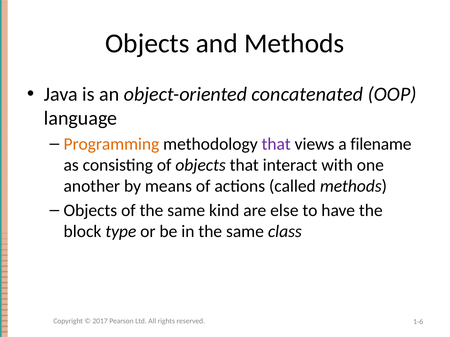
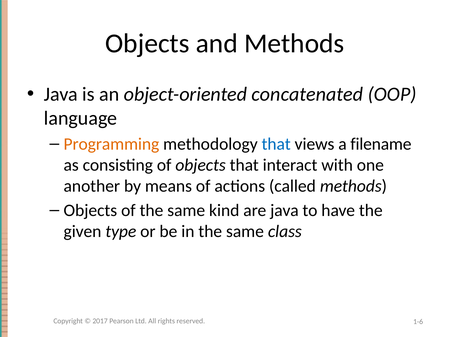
that colour: purple -> blue (276, 144)
are else: else -> java (284, 211)
block: block -> given (82, 232)
